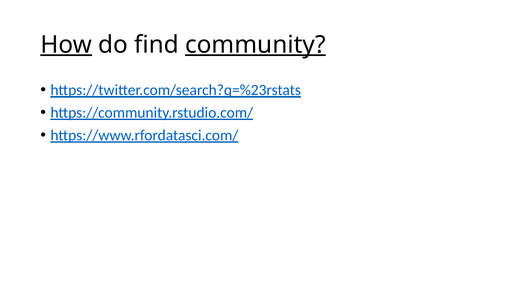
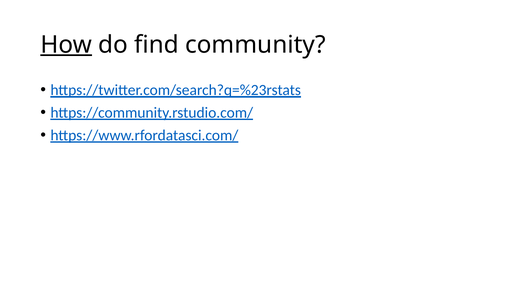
community underline: present -> none (255, 45)
